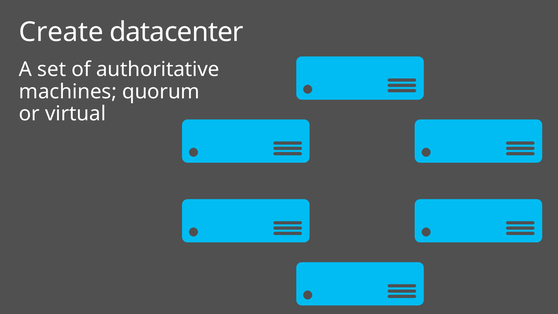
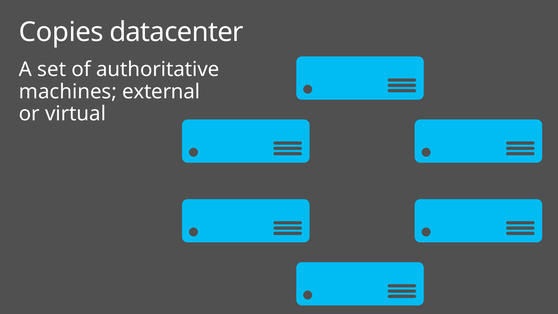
Create: Create -> Copies (61, 32)
quorum: quorum -> external (161, 92)
